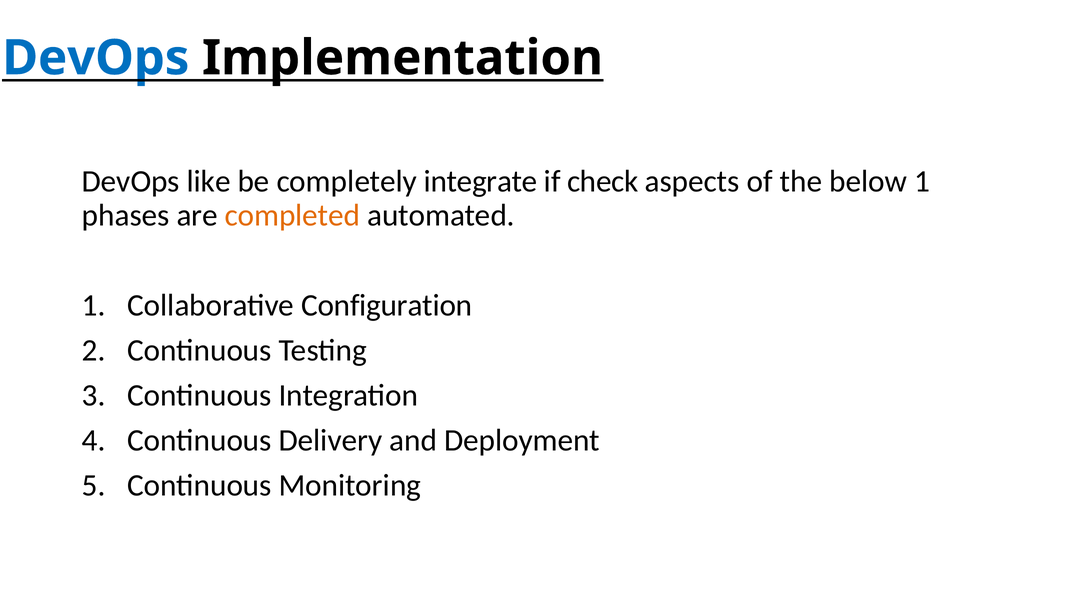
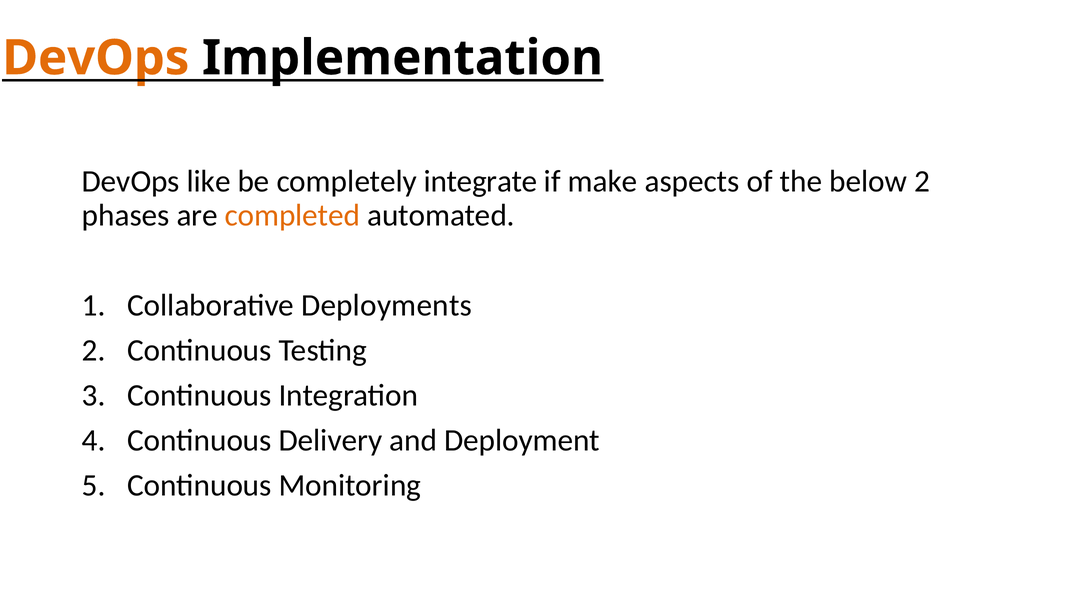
DevOps colour: blue -> orange (96, 58)
check: check -> make (603, 181)
below 1: 1 -> 2 (922, 181)
Configuration: Configuration -> Deployments (386, 305)
